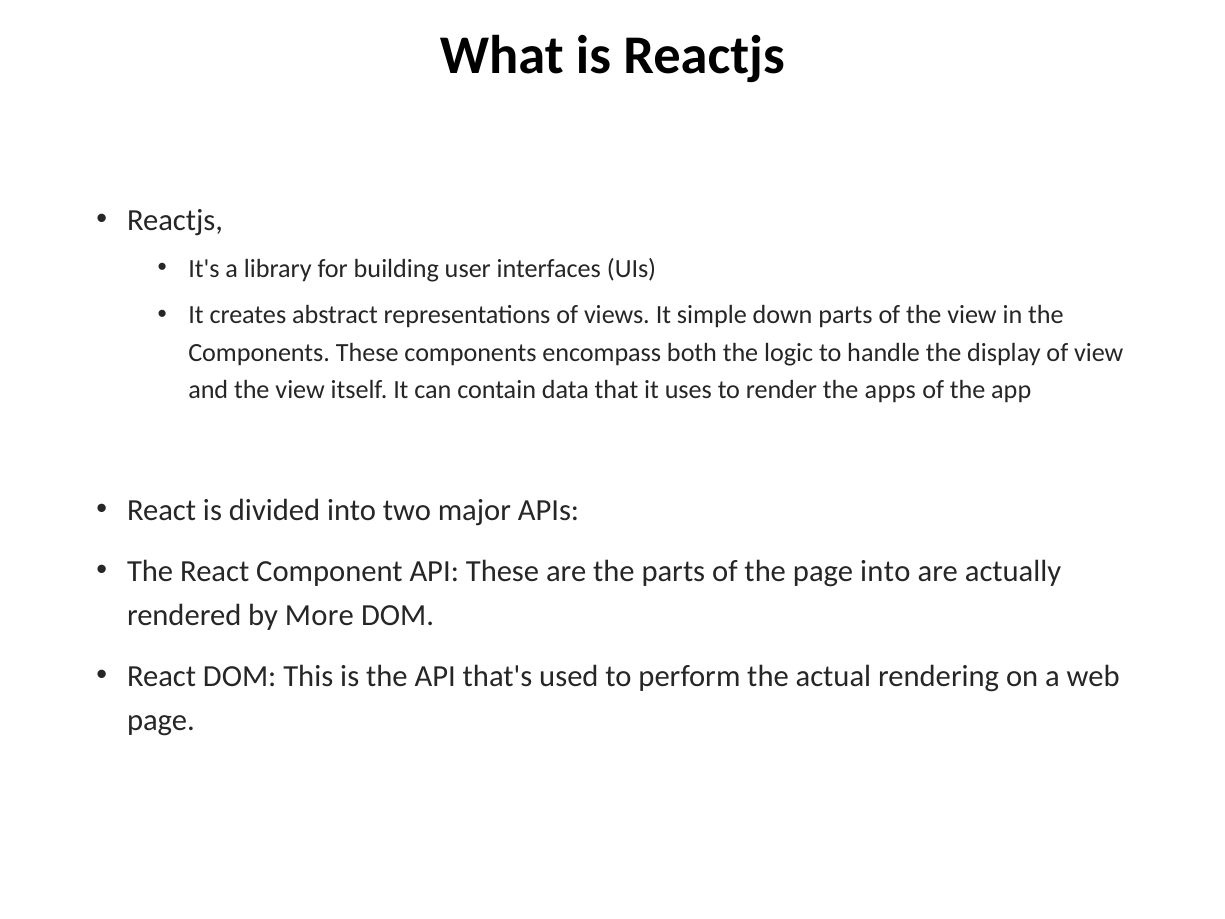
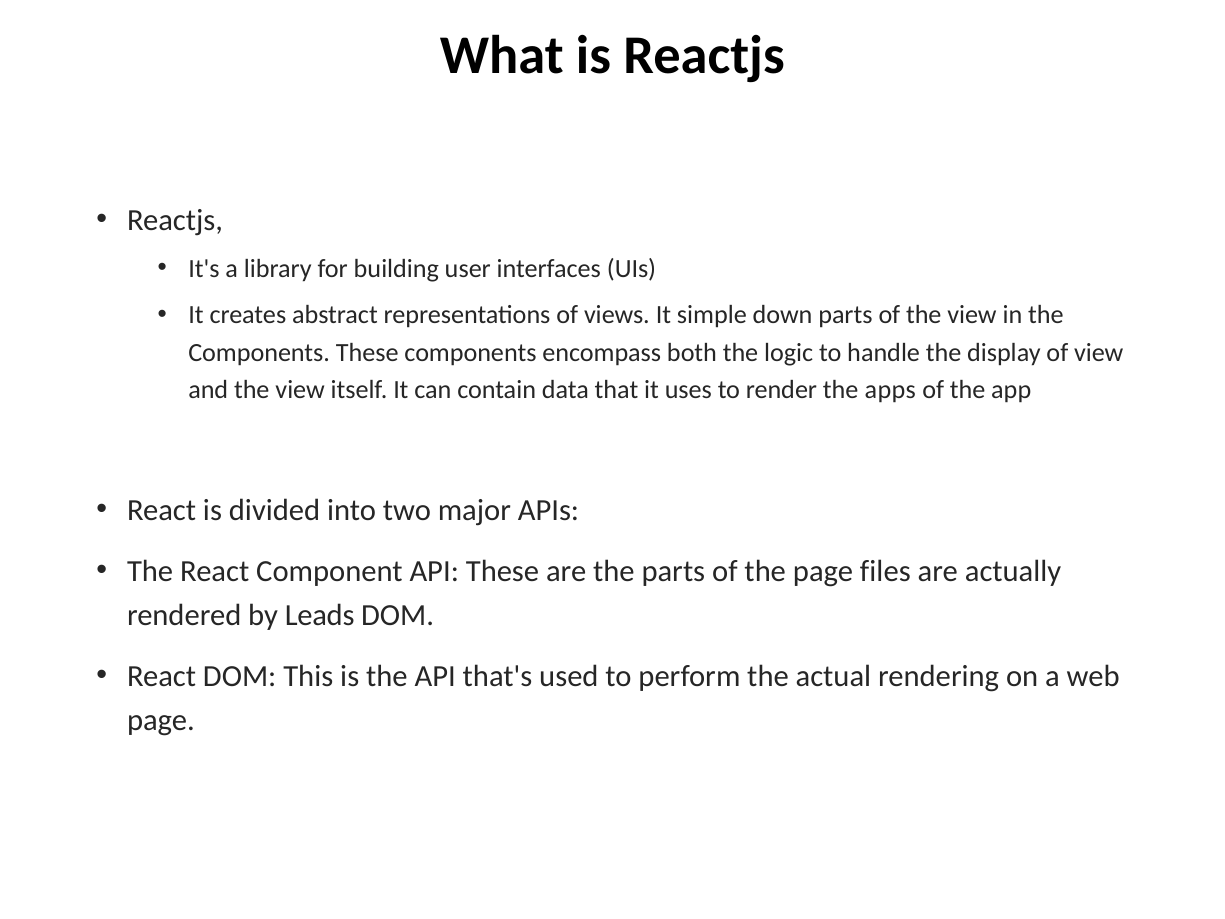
page into: into -> files (885, 571)
More: More -> Leads (320, 615)
